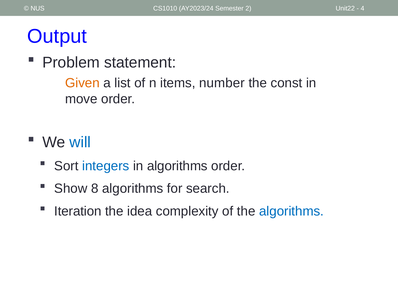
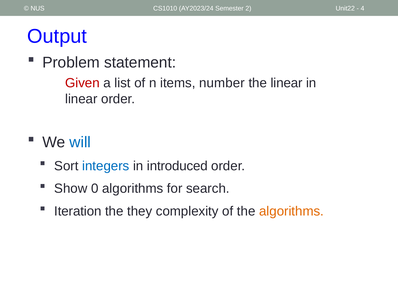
Given colour: orange -> red (82, 83)
the const: const -> linear (287, 83)
move: move -> linear (81, 99)
in algorithms: algorithms -> introduced (177, 166)
8: 8 -> 0 (95, 188)
idea: idea -> they (140, 211)
algorithms colour: blue -> orange (291, 211)
